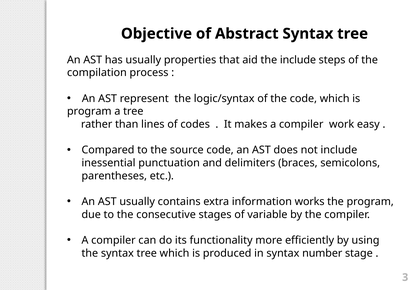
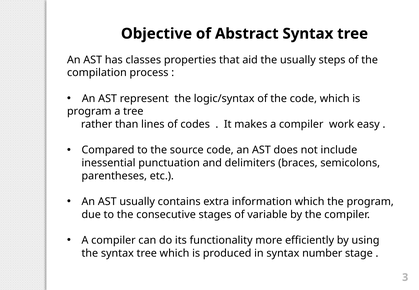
has usually: usually -> classes (143, 60)
the include: include -> usually (298, 60)
information works: works -> which (310, 202)
